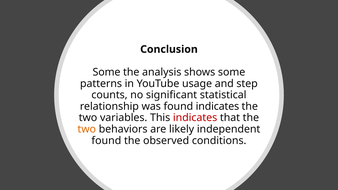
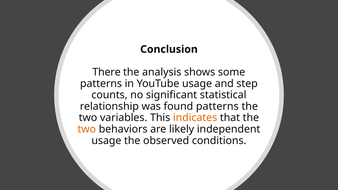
Some: Some -> There (107, 72)
found indicates: indicates -> patterns (217, 106)
indicates colour: red -> orange (195, 118)
found: found -> usage (106, 141)
